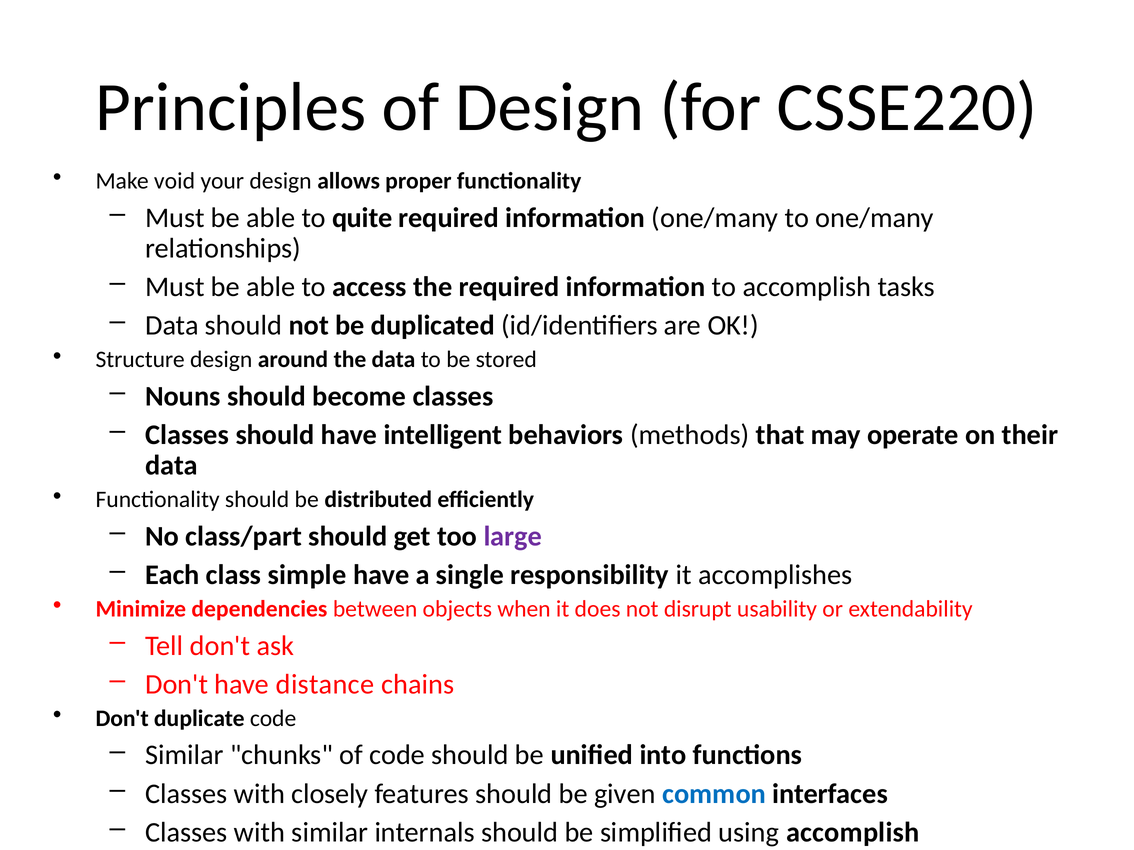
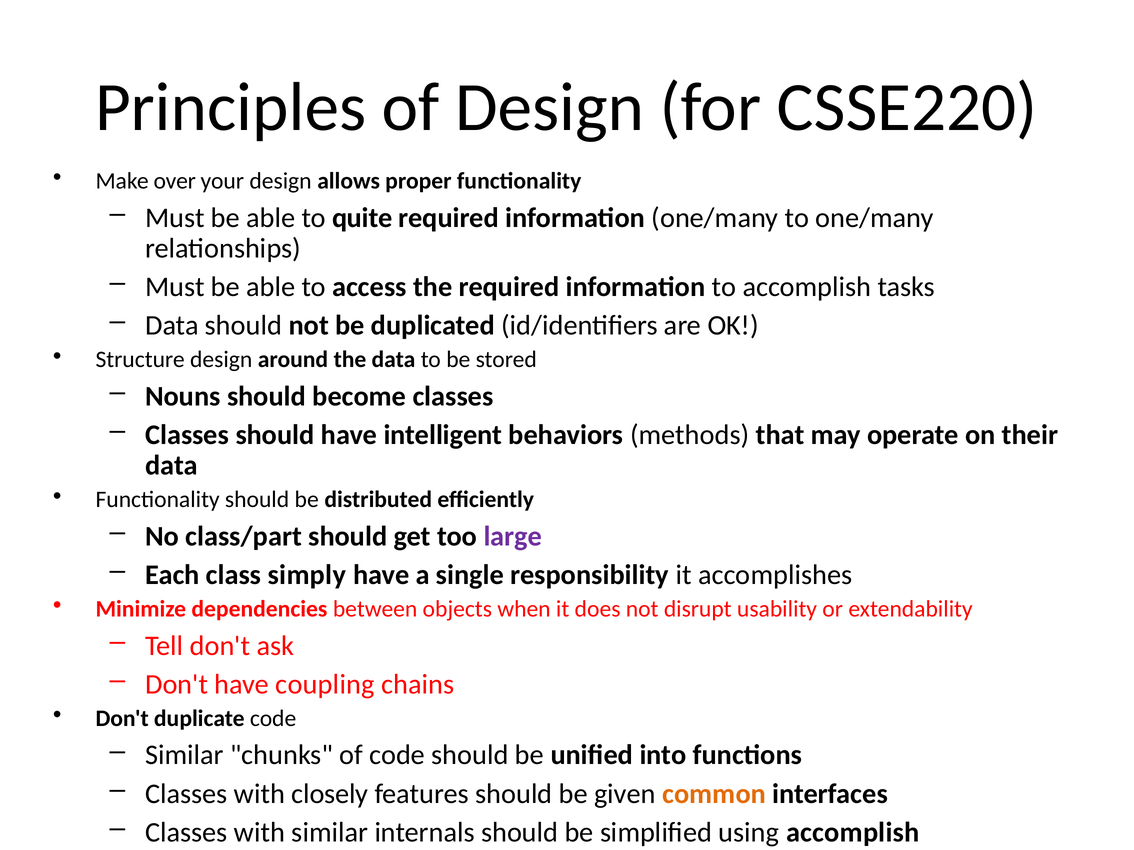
void: void -> over (175, 181)
simple: simple -> simply (307, 575)
distance: distance -> coupling (325, 685)
common colour: blue -> orange (714, 794)
